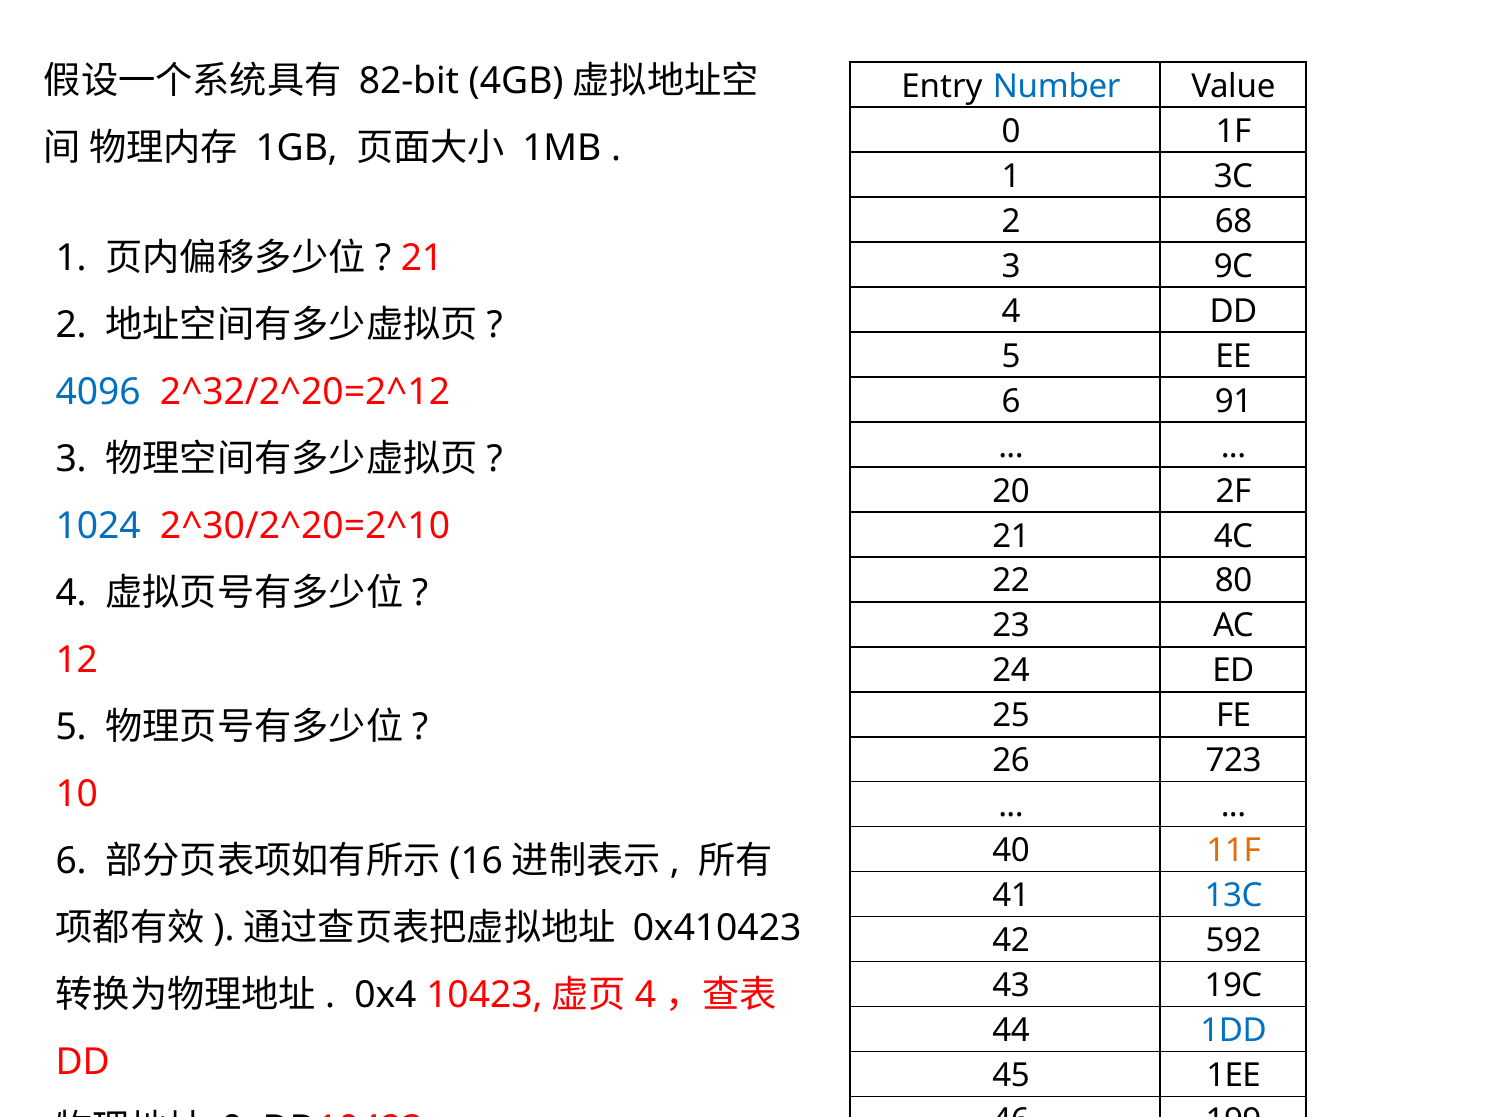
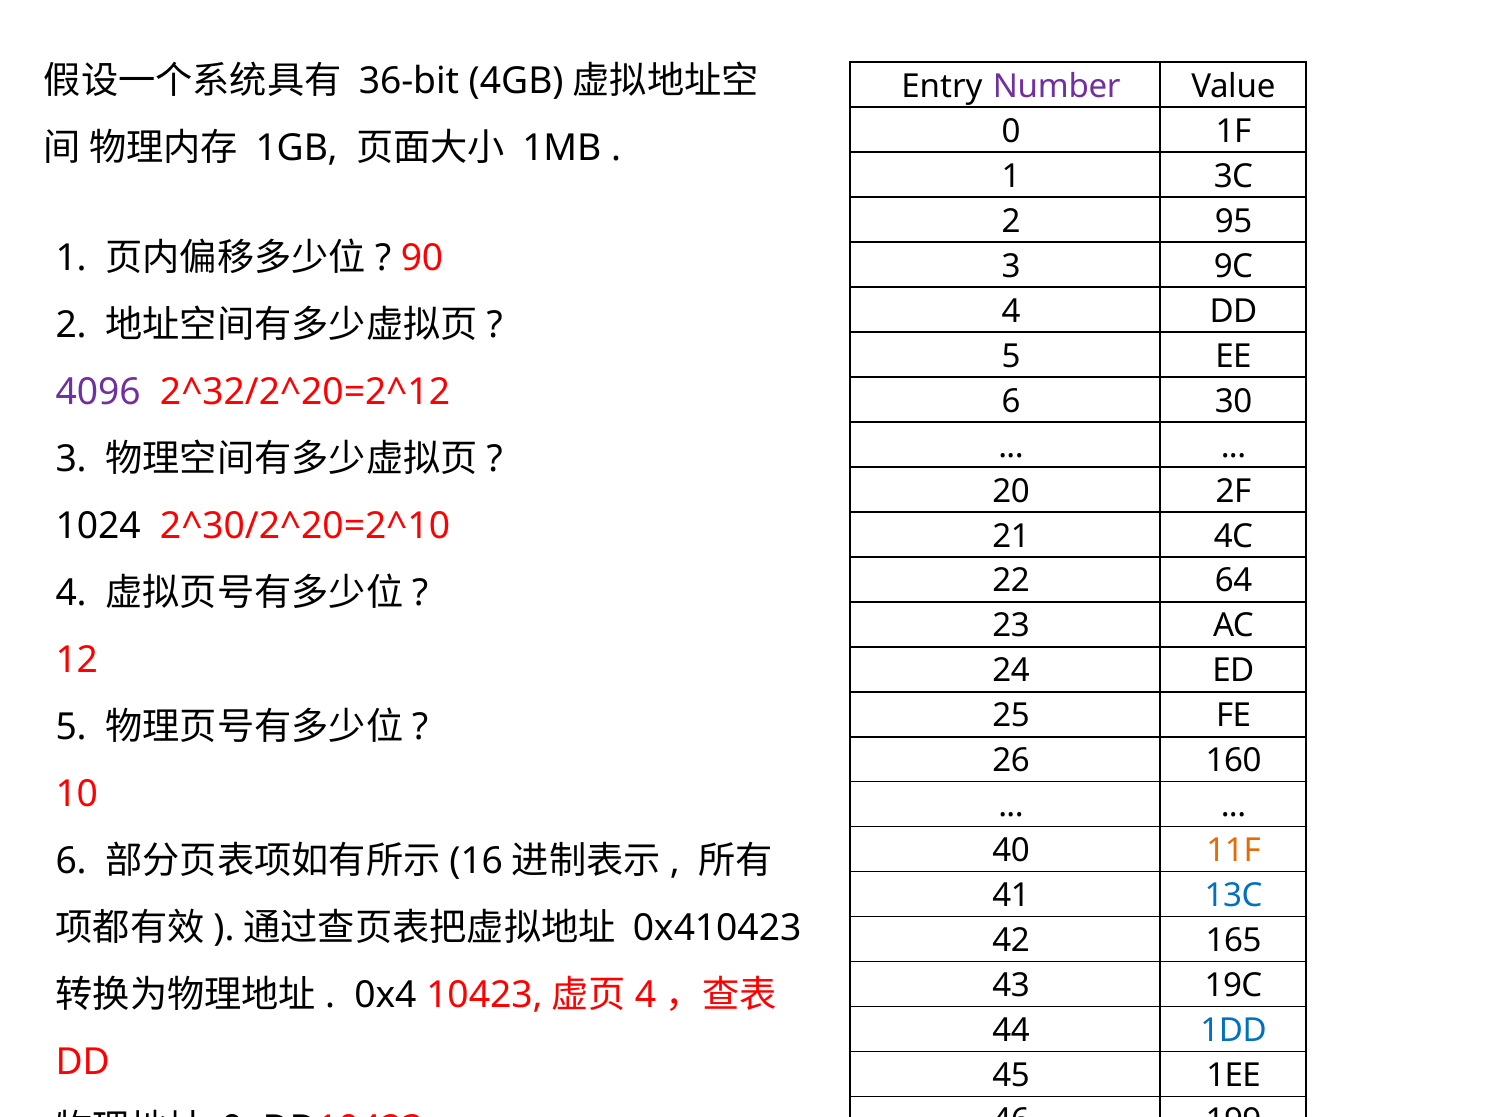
82-bit: 82-bit -> 36-bit (409, 81)
Number colour: blue -> purple (1057, 86)
68: 68 -> 95 (1234, 221)
21: 21 -> 90 (422, 258)
4096 colour: blue -> purple (98, 392)
91: 91 -> 30 (1234, 401)
1024 colour: blue -> black (98, 526)
80: 80 -> 64 (1234, 581)
723: 723 -> 160 (1234, 761)
592: 592 -> 165 (1234, 941)
